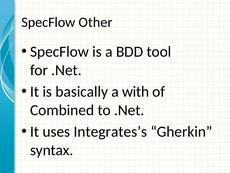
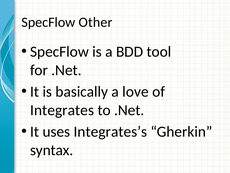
with: with -> love (135, 91)
Combined: Combined -> Integrates (62, 110)
